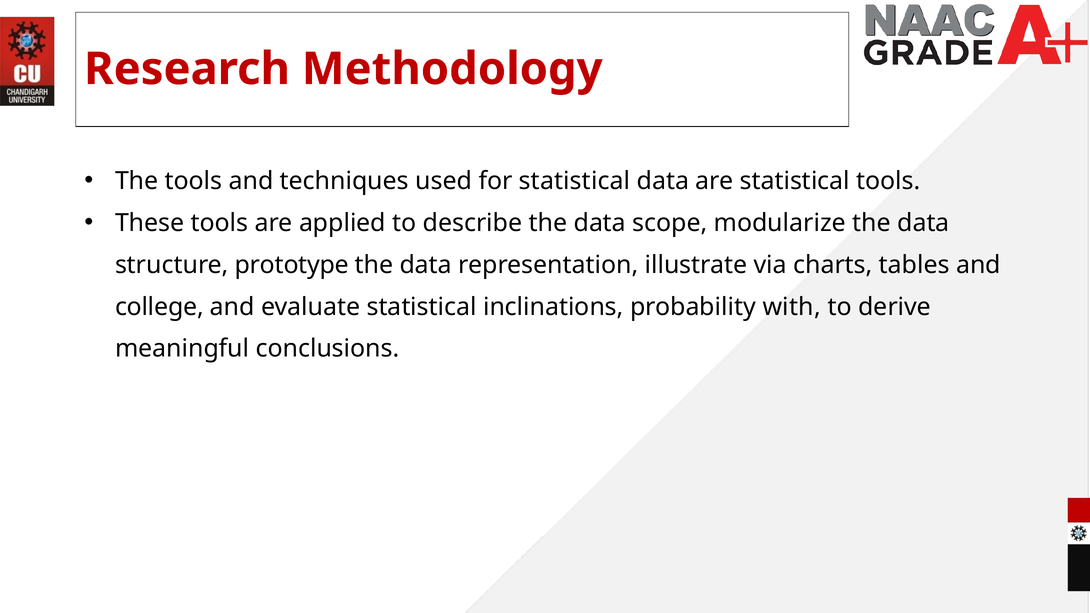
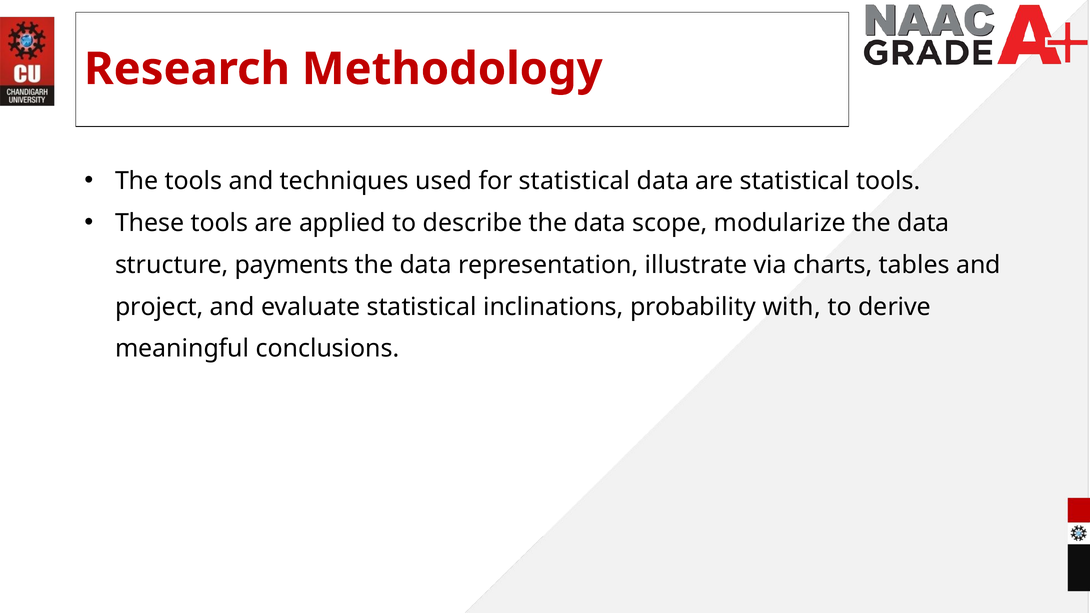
prototype: prototype -> payments (292, 265)
college: college -> project (159, 307)
